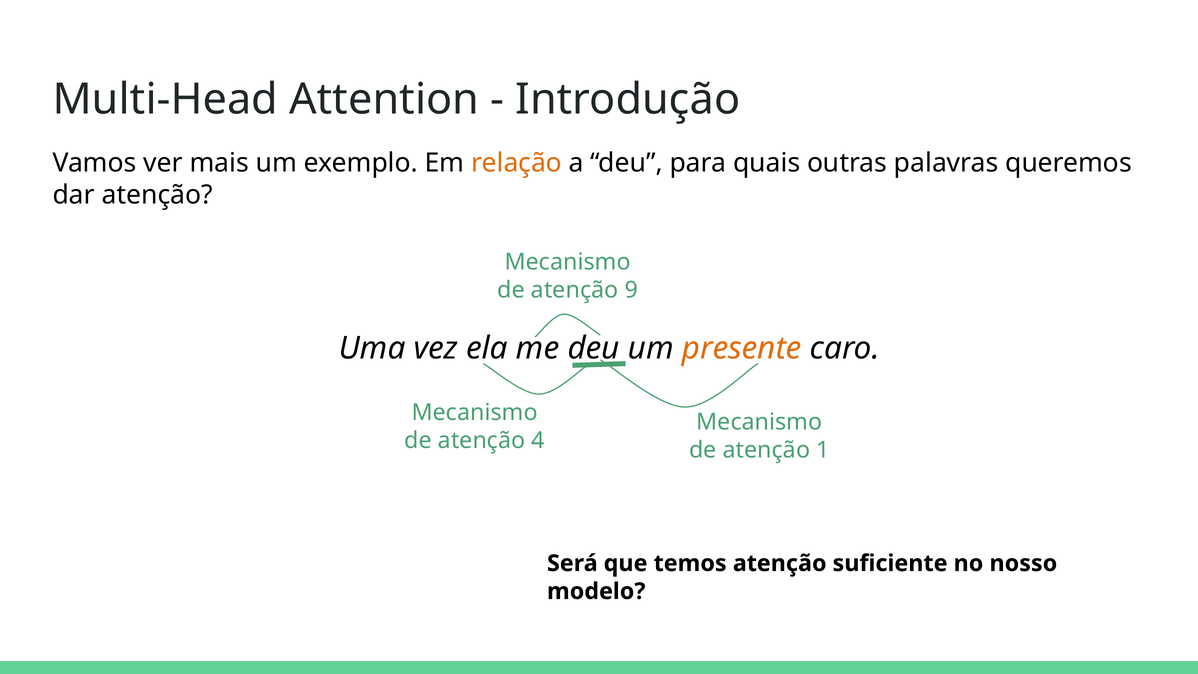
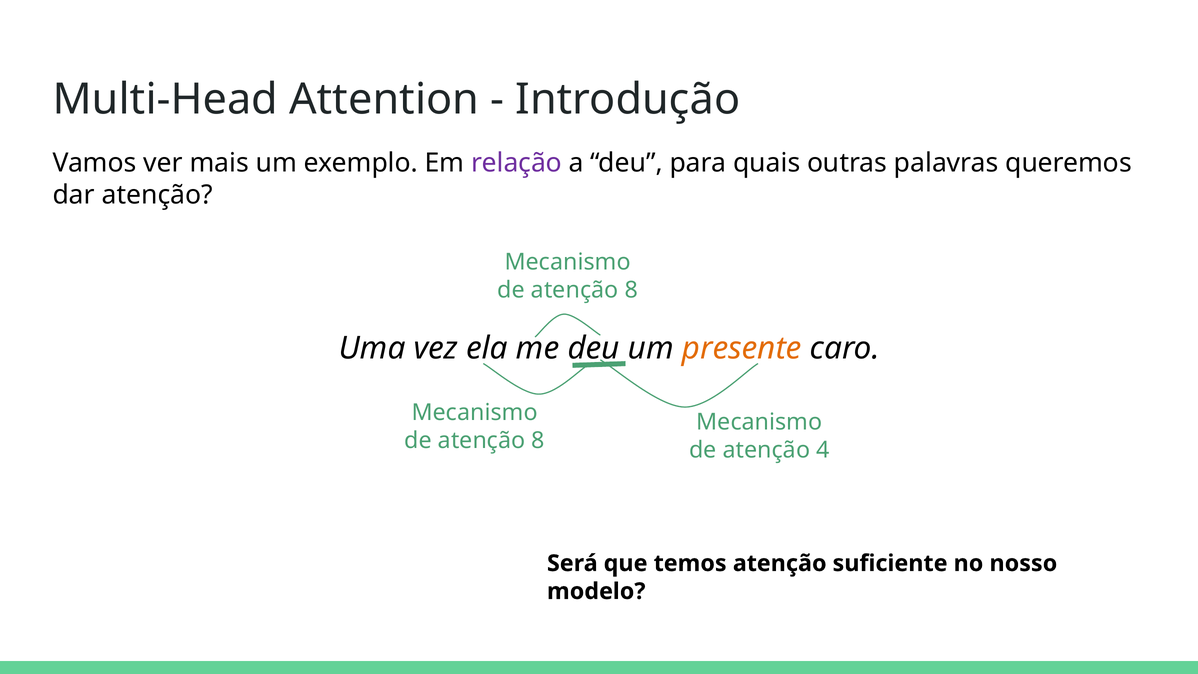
relação colour: orange -> purple (517, 163)
9: 9 -> 8 (631, 290)
4: 4 -> 8 (538, 441)
1: 1 -> 4 (823, 450)
